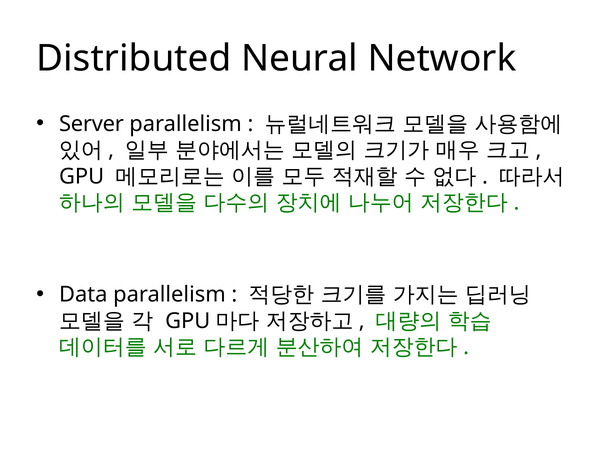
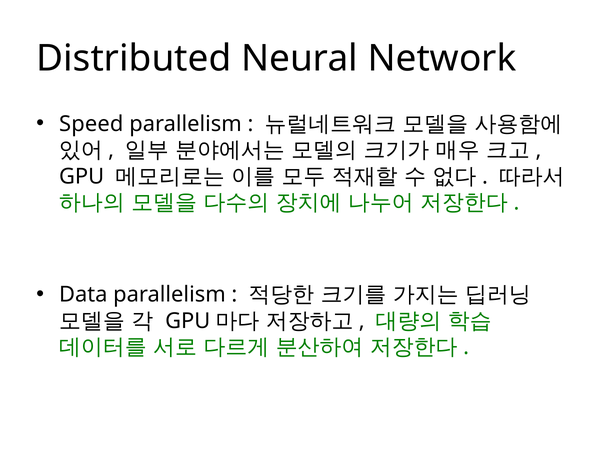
Server: Server -> Speed (91, 124)
